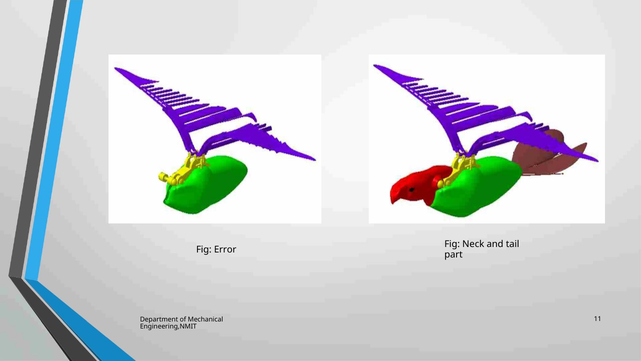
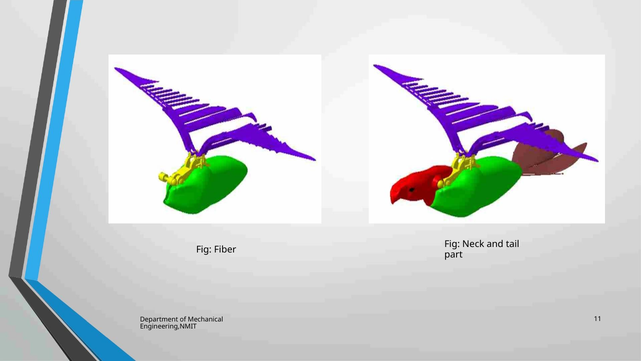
Error: Error -> Fiber (225, 250)
